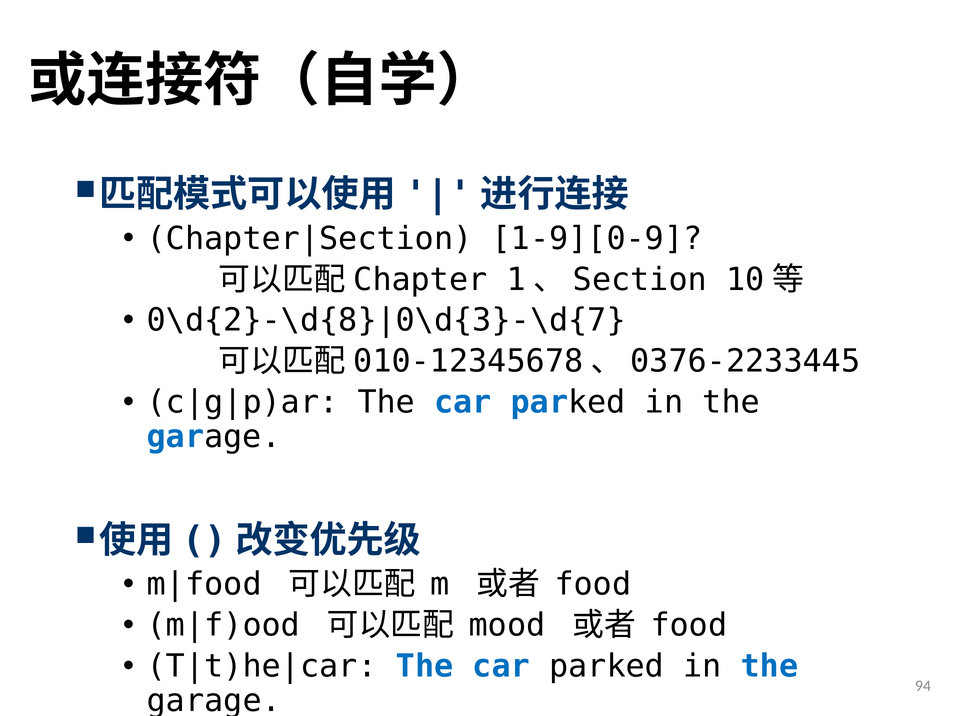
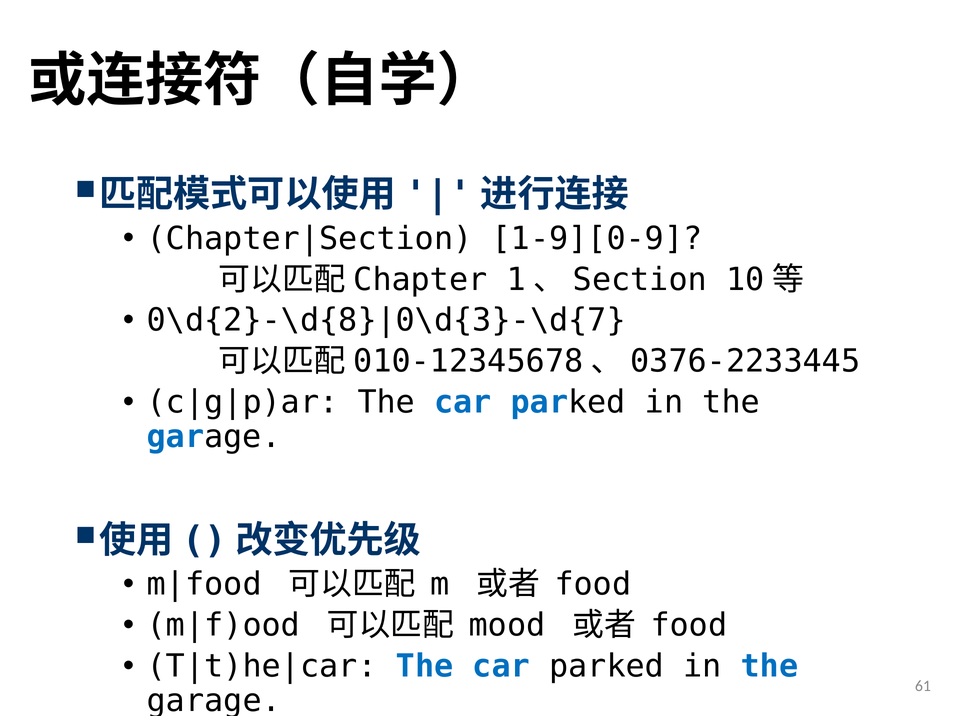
94: 94 -> 61 (923, 686)
